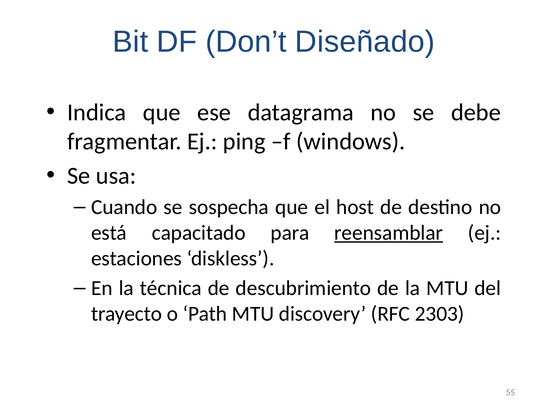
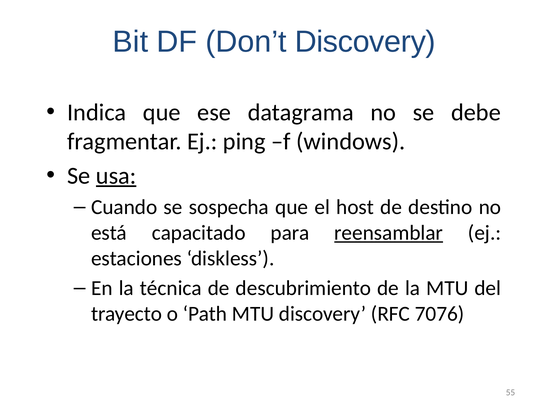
Don’t Diseñado: Diseñado -> Discovery (365, 42)
usa underline: none -> present (116, 176)
2303: 2303 -> 7076 (440, 314)
